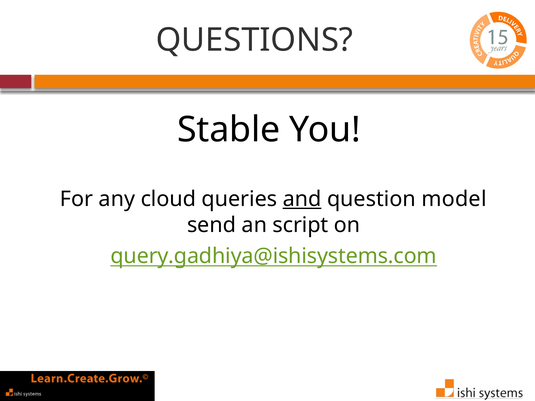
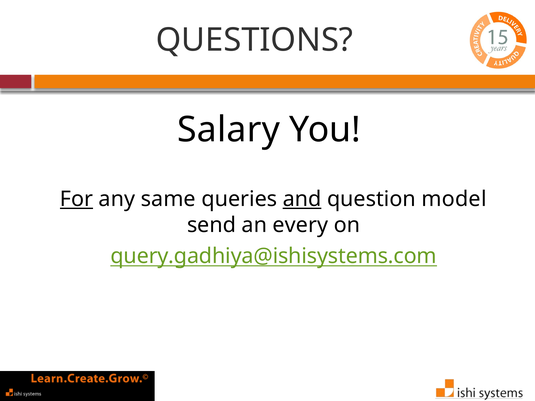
Stable: Stable -> Salary (229, 130)
For underline: none -> present (77, 199)
cloud: cloud -> same (168, 199)
script: script -> every (300, 225)
